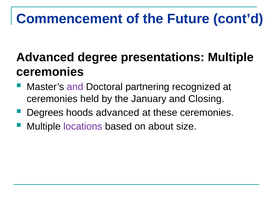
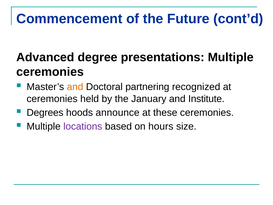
and colour: purple -> orange (75, 87)
Closing: Closing -> Institute (206, 99)
hoods advanced: advanced -> announce (118, 112)
about: about -> hours (161, 126)
